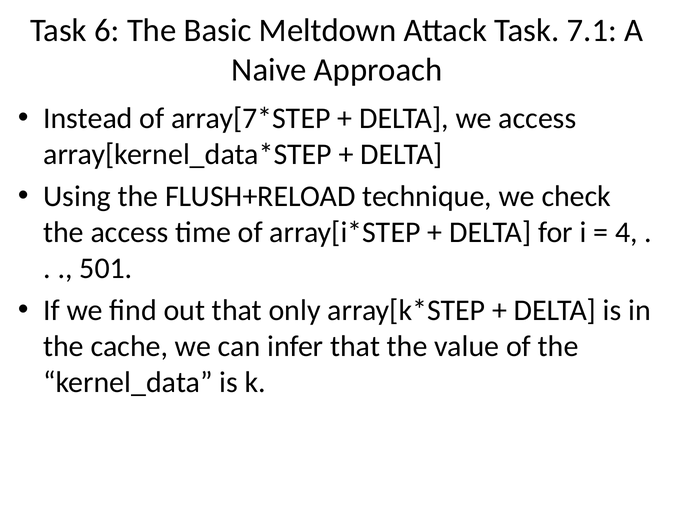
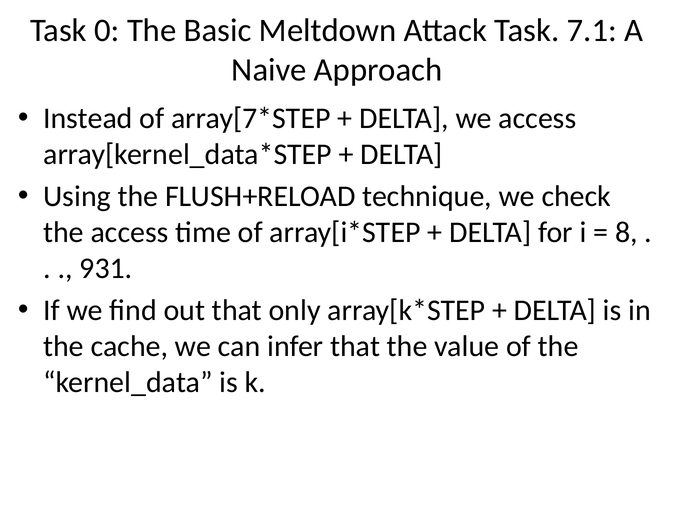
6: 6 -> 0 (107, 31)
4: 4 -> 8 (626, 232)
501: 501 -> 931 (106, 268)
